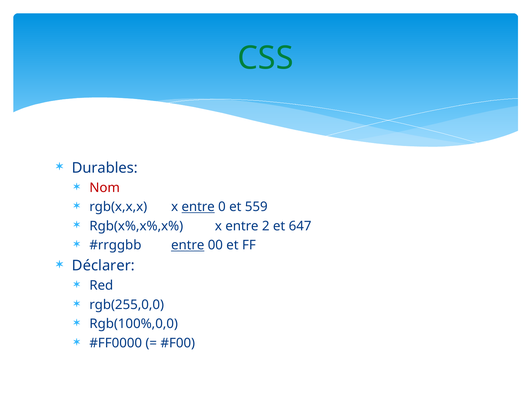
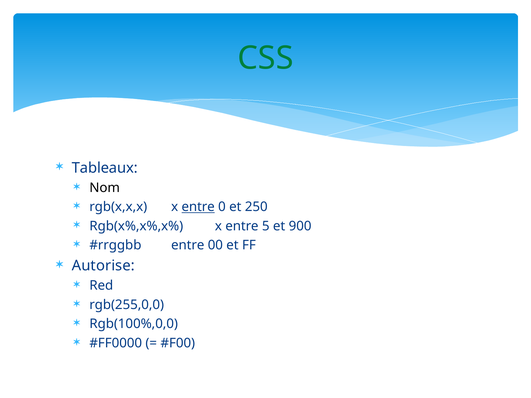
Durables: Durables -> Tableaux (105, 168)
Nom colour: red -> black (105, 188)
559: 559 -> 250 (256, 207)
2: 2 -> 5 (266, 226)
647: 647 -> 900 (300, 226)
entre underline: present -> none (188, 245)
Déclarer: Déclarer -> Autorise (103, 266)
